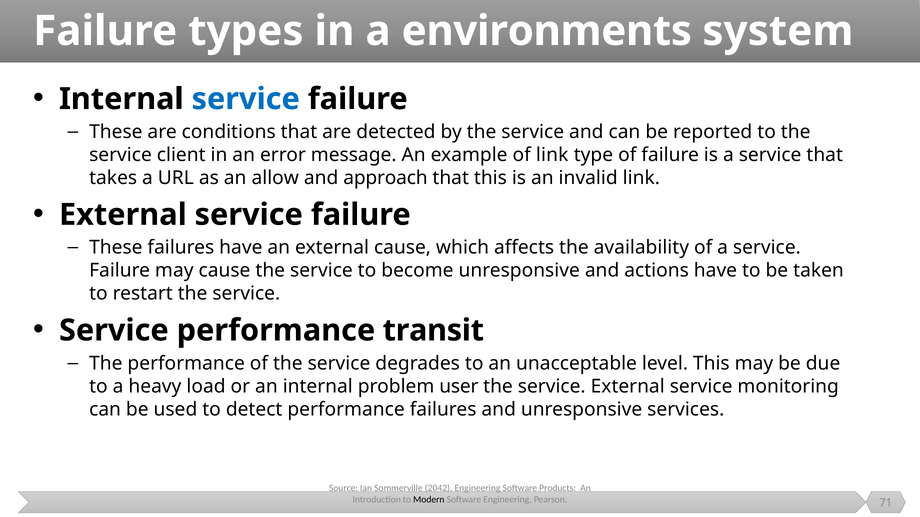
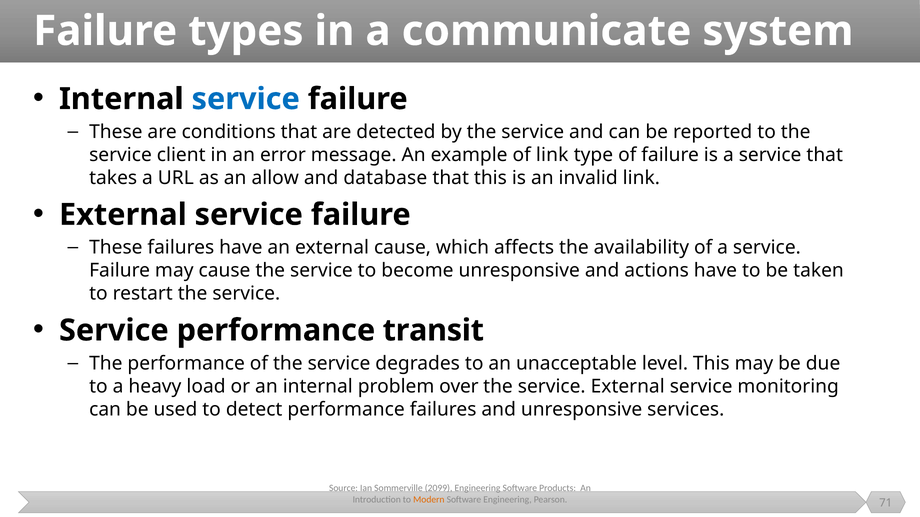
environments: environments -> communicate (546, 31)
approach: approach -> database (385, 178)
user: user -> over (459, 387)
2042: 2042 -> 2099 (439, 488)
Modern colour: black -> orange (429, 500)
